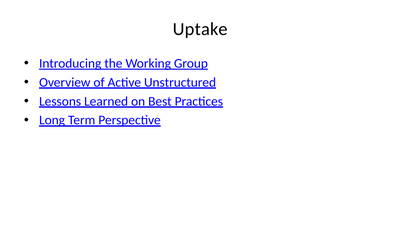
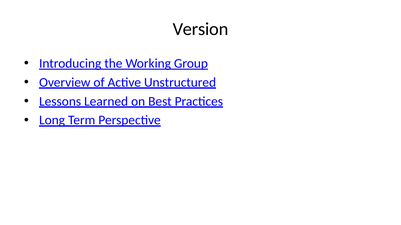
Uptake: Uptake -> Version (201, 29)
